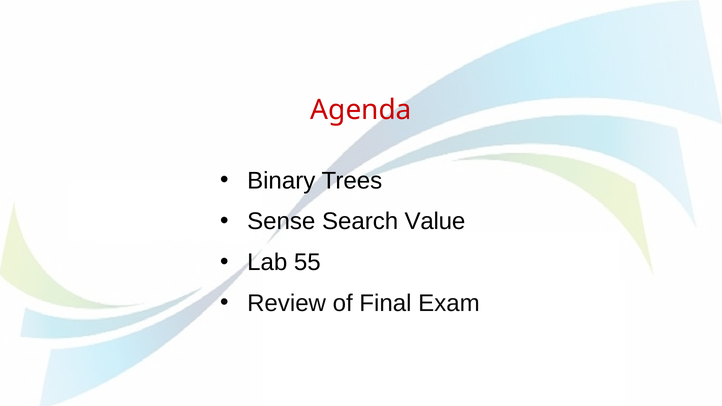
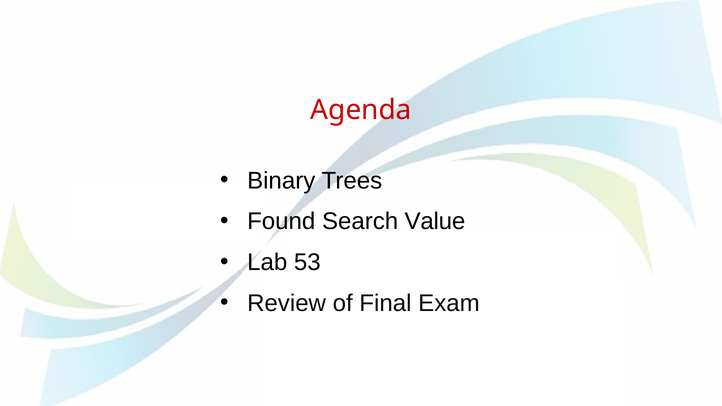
Sense: Sense -> Found (281, 222)
55: 55 -> 53 (307, 262)
